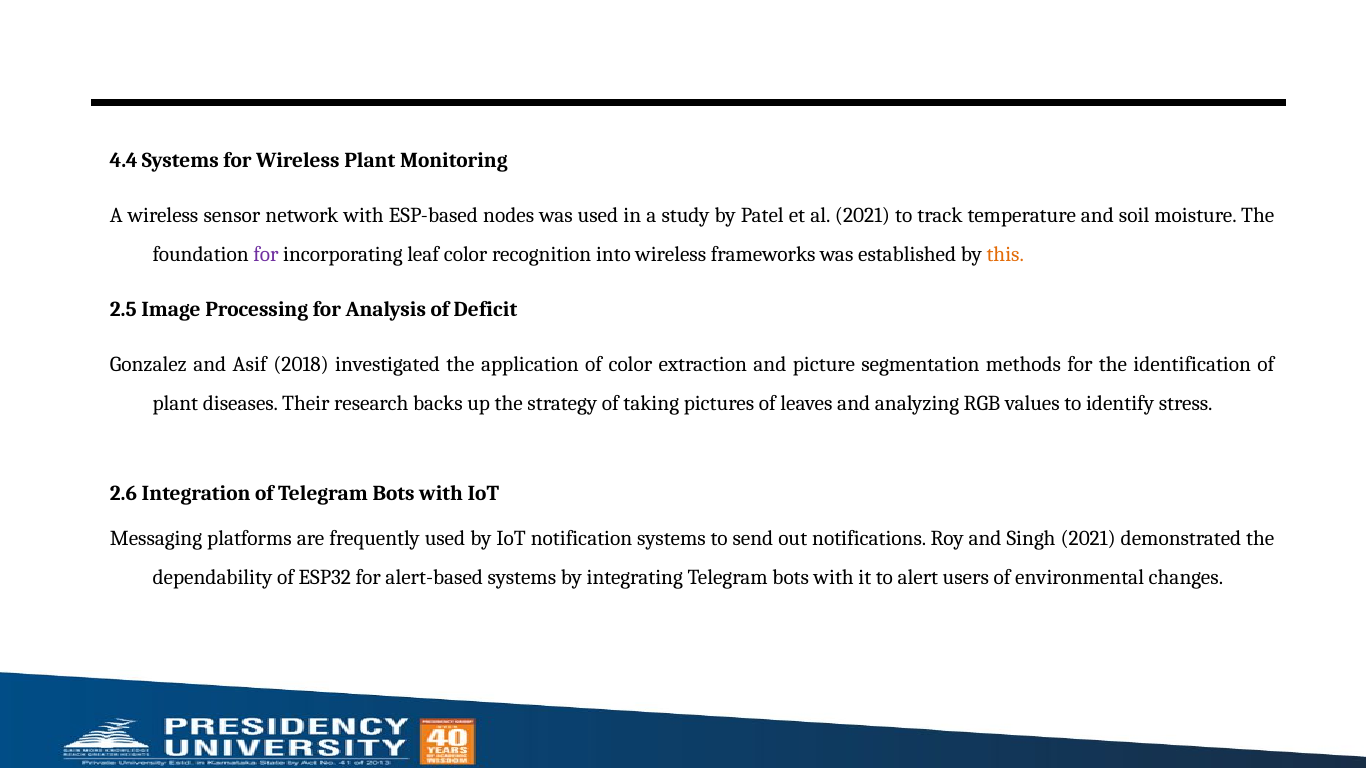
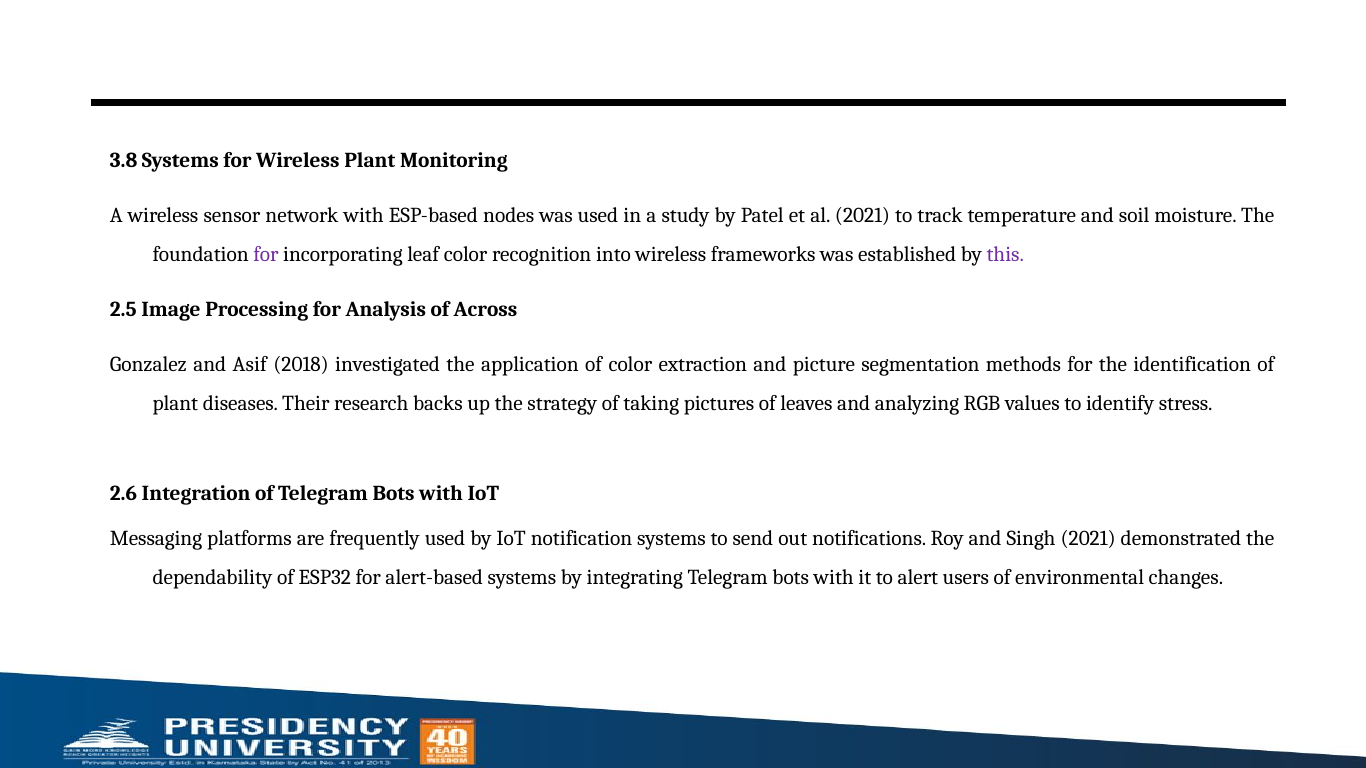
4.4: 4.4 -> 3.8 (124, 160)
this colour: orange -> purple (1005, 254)
Deficit: Deficit -> Across (486, 310)
